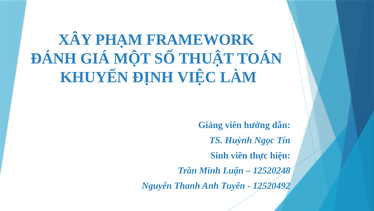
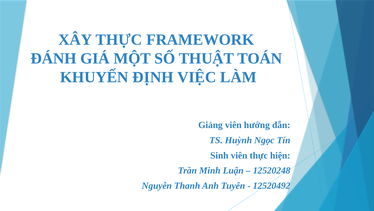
XÂY PHẠM: PHẠM -> THỰC (119, 40)
